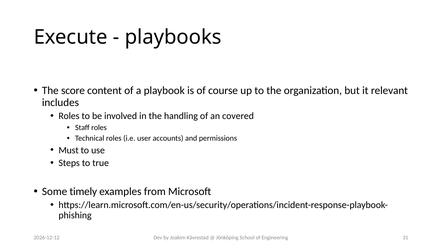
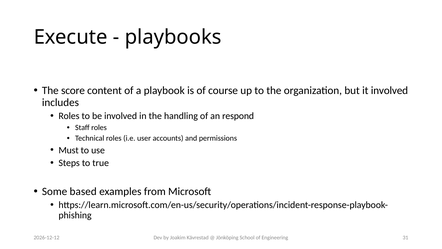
it relevant: relevant -> involved (389, 90)
covered: covered -> respond (238, 116)
timely: timely -> based (83, 191)
